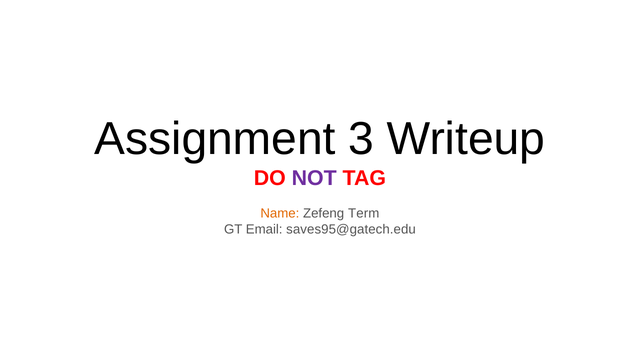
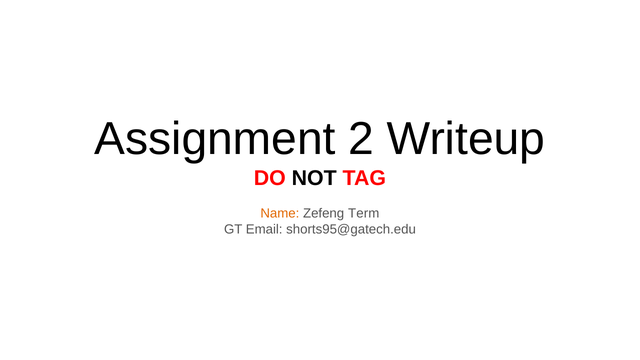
3: 3 -> 2 (361, 139)
NOT colour: purple -> black (314, 178)
saves95@gatech.edu: saves95@gatech.edu -> shorts95@gatech.edu (351, 229)
